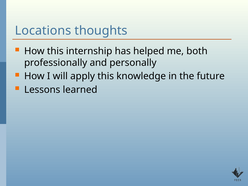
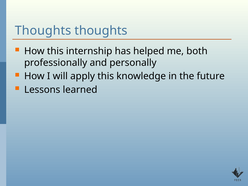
Locations: Locations -> Thoughts (43, 31)
